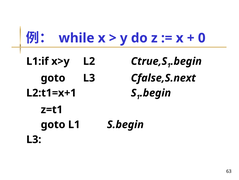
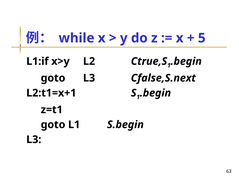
0: 0 -> 5 (202, 38)
